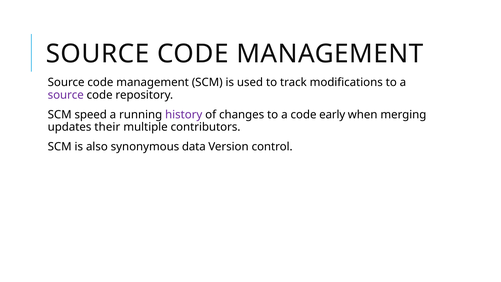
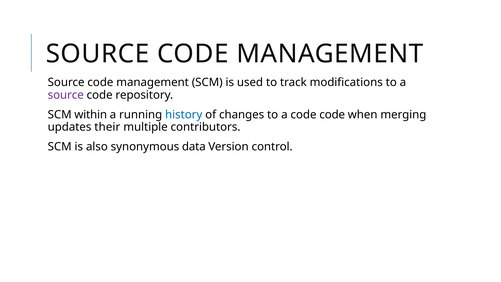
speed: speed -> within (91, 115)
history colour: purple -> blue (184, 115)
code early: early -> code (332, 115)
